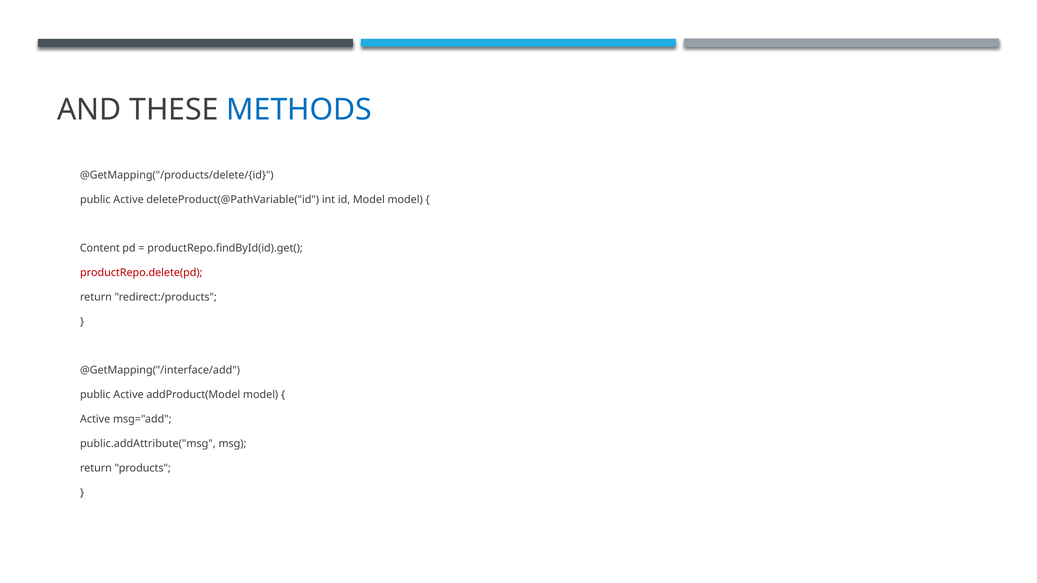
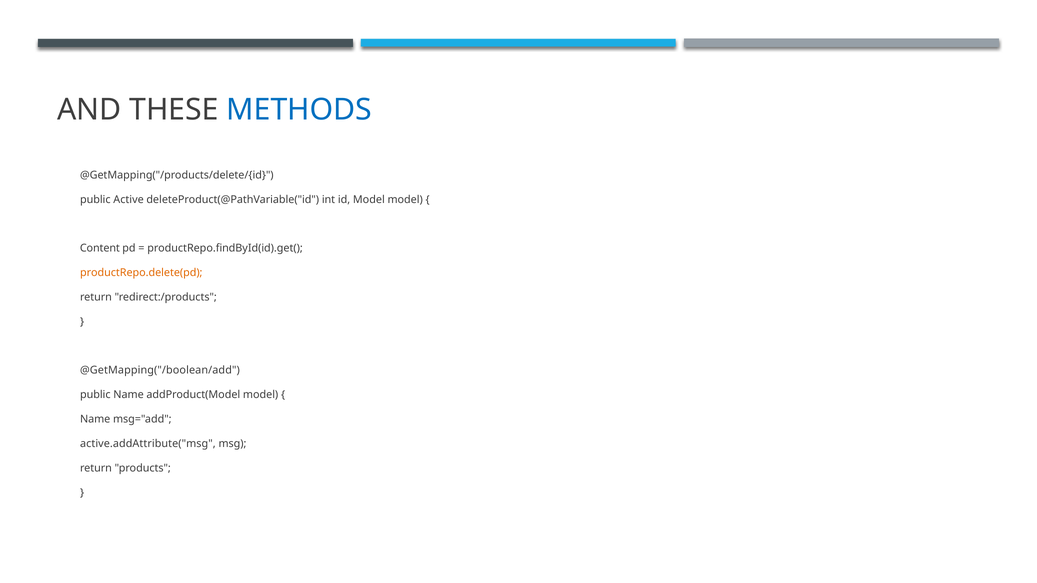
productRepo.delete(pd colour: red -> orange (141, 273)
@GetMapping("/interface/add: @GetMapping("/interface/add -> @GetMapping("/boolean/add (160, 371)
Active: Active -> Name (129, 395)
Active: Active -> Name (95, 419)
public.addAttribute("msg: public.addAttribute("msg -> active.addAttribute("msg (148, 444)
